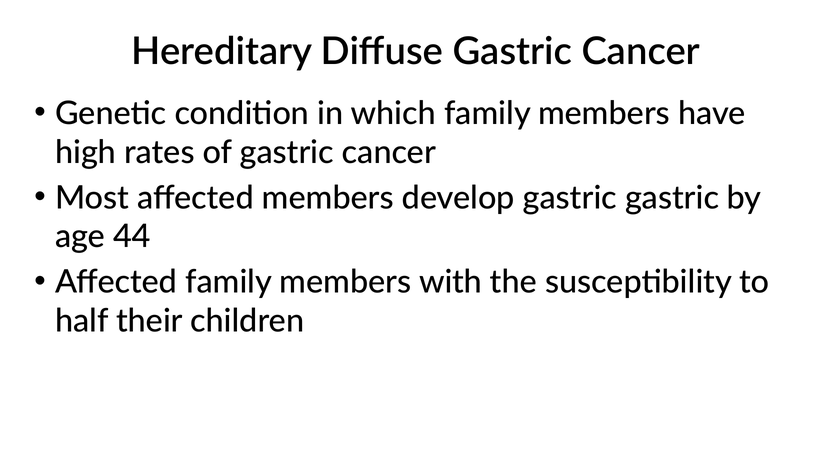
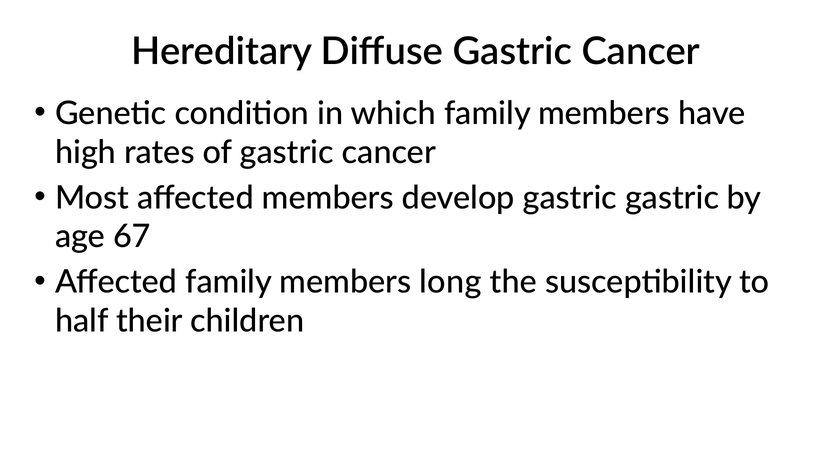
44: 44 -> 67 (132, 237)
with: with -> long (450, 282)
